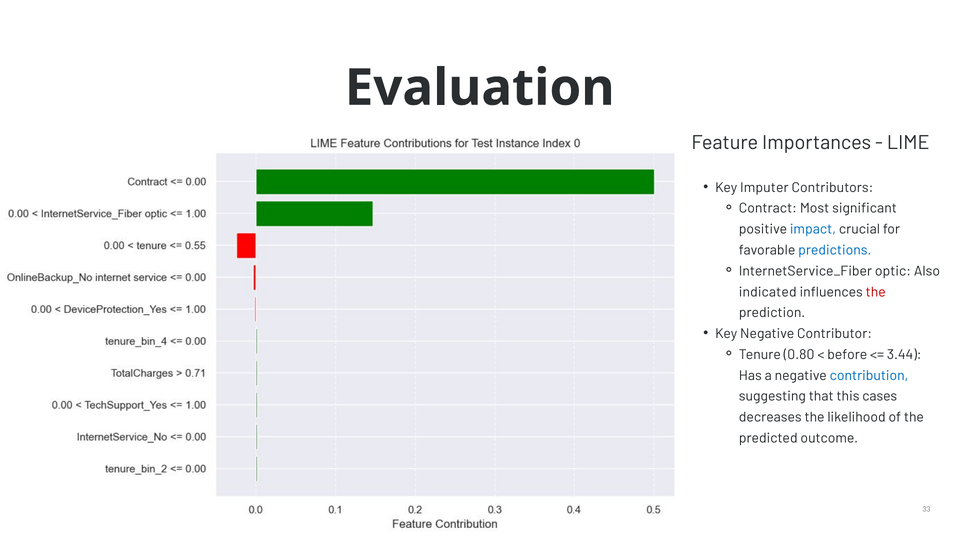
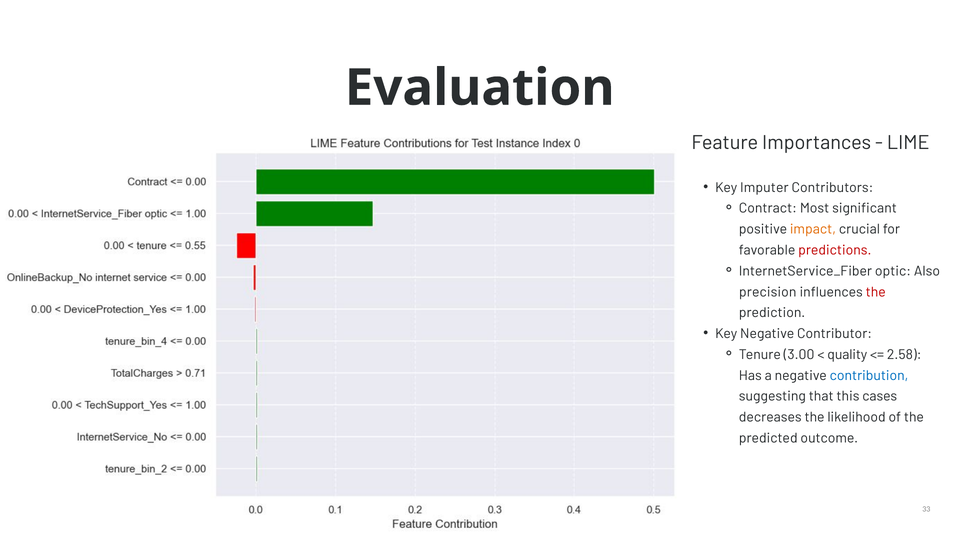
impact colour: blue -> orange (813, 229)
predictions colour: blue -> red (835, 250)
indicated: indicated -> precision (768, 292)
0.80: 0.80 -> 3.00 (799, 355)
before: before -> quality (847, 355)
3.44: 3.44 -> 2.58 (904, 355)
